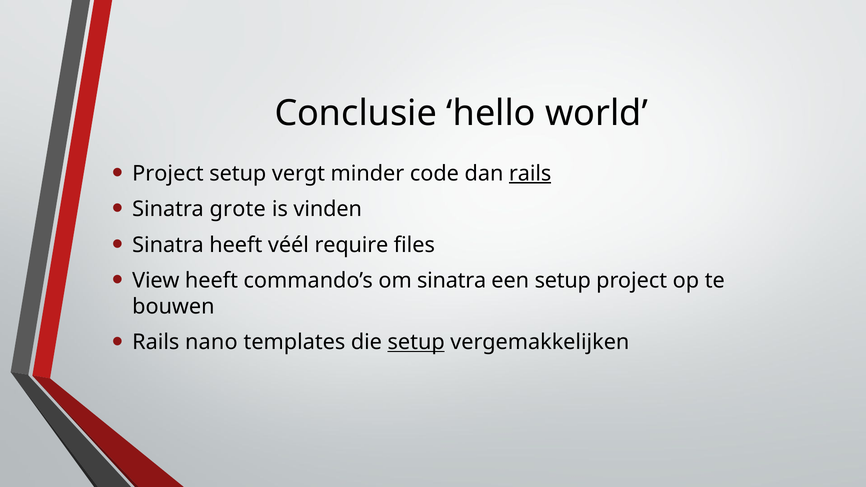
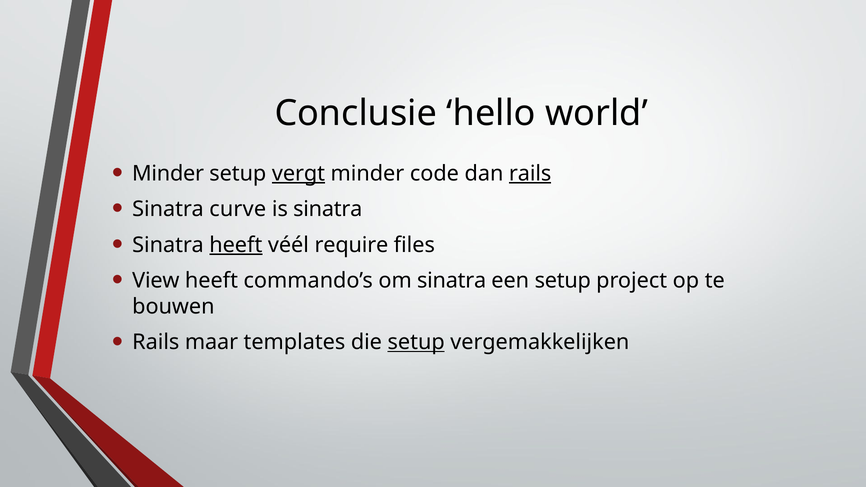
Project: Project -> Minder (168, 173)
vergt underline: none -> present (298, 173)
grote: grote -> curve (238, 209)
is vinden: vinden -> sinatra (328, 209)
heeft underline: none -> present (236, 245)
nano: nano -> maar (212, 342)
